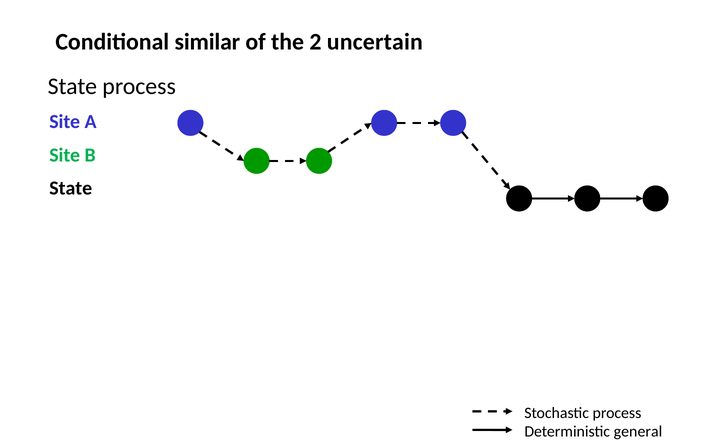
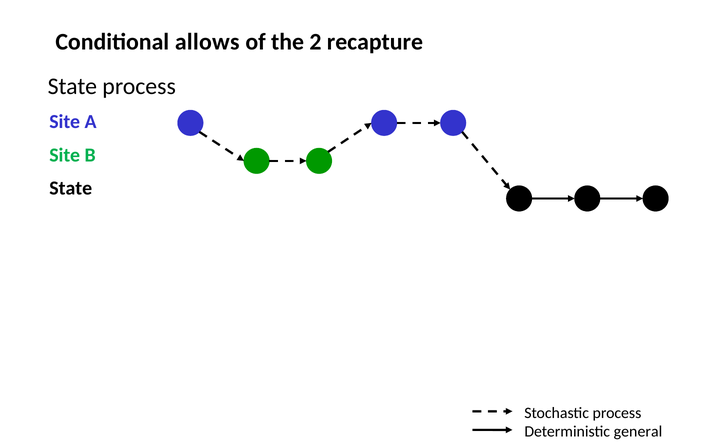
similar: similar -> allows (207, 42)
uncertain: uncertain -> recapture (375, 42)
